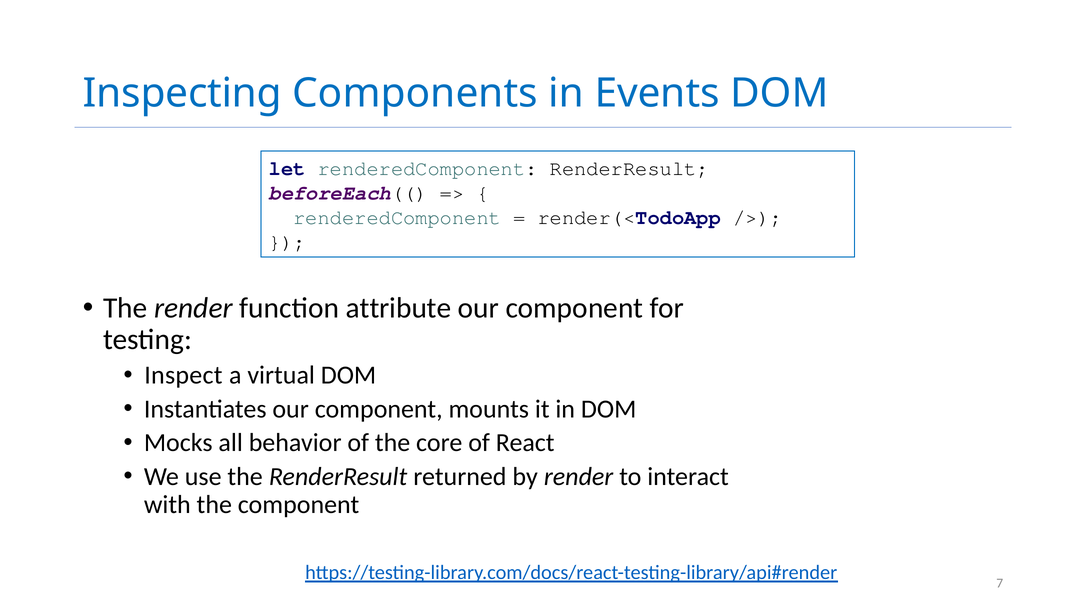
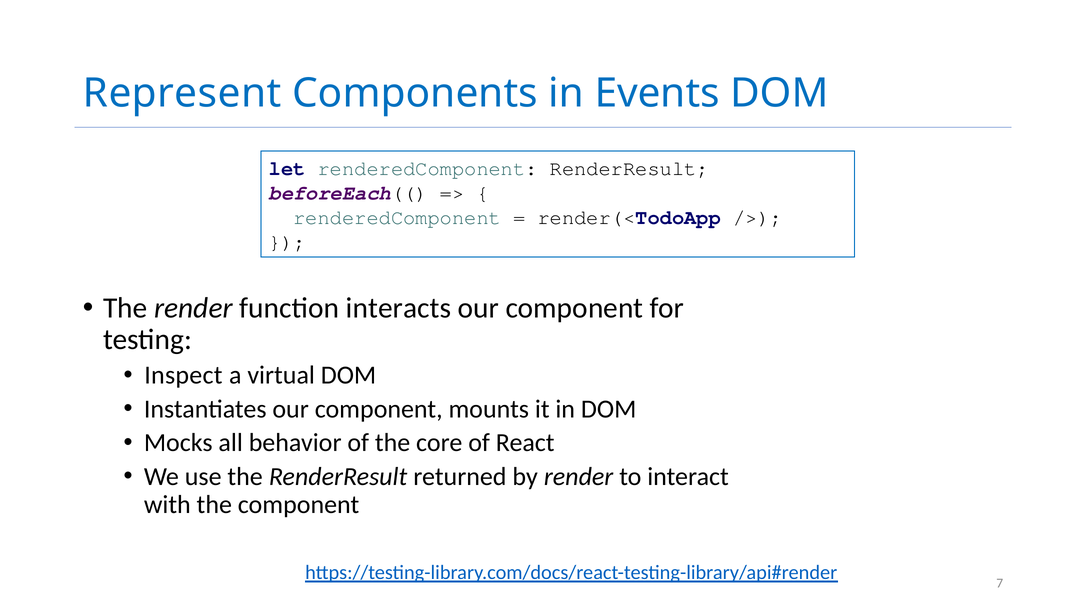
Inspecting: Inspecting -> Represent (182, 93)
attribute: attribute -> interacts (398, 308)
